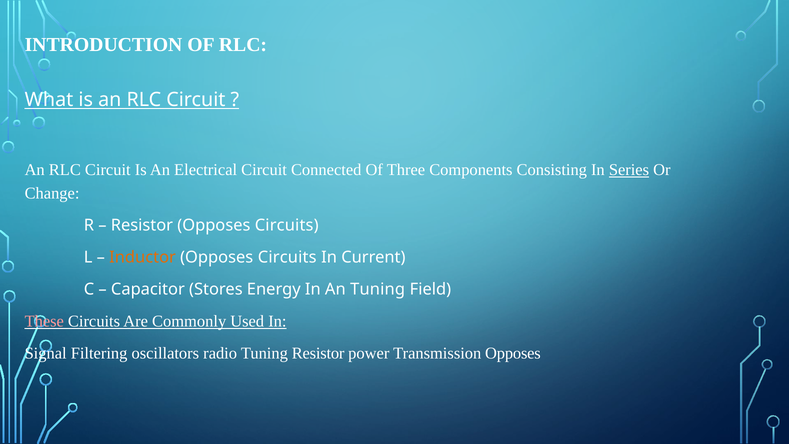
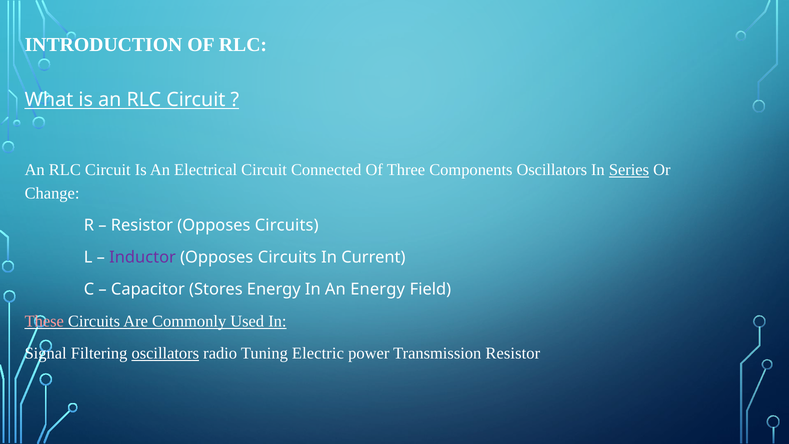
Components Consisting: Consisting -> Oscillators (552, 170)
Inductor colour: orange -> purple (143, 257)
An Tuning: Tuning -> Energy (378, 289)
oscillators underline: none -> present (165, 353)
Tuning Resistor: Resistor -> Electric (318, 353)
Transmission Opposes: Opposes -> Resistor (513, 353)
